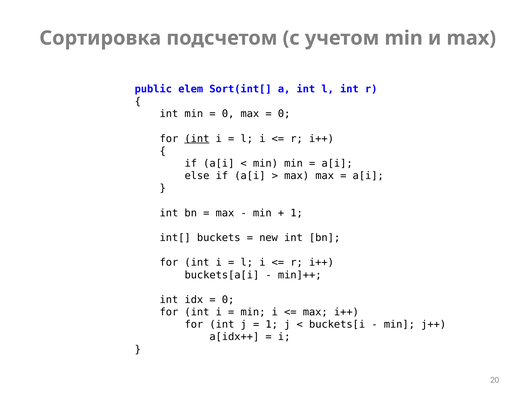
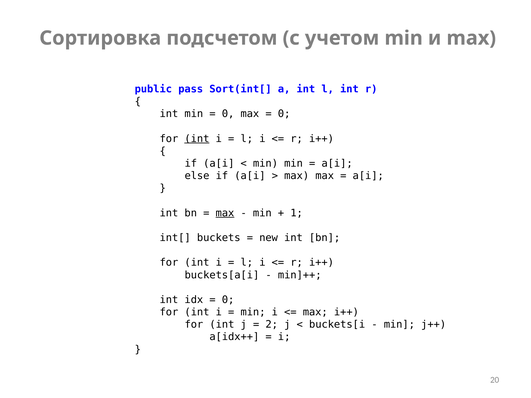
elem: elem -> pass (191, 89)
max underline: none -> present (225, 213)
1: 1 -> 2 (272, 325)
